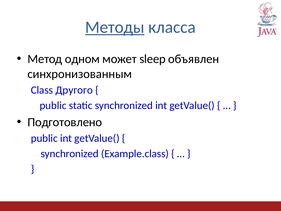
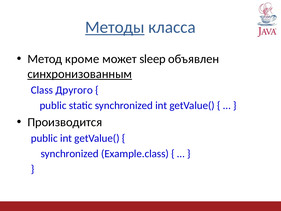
одном: одном -> кроме (82, 59)
синхронизованным underline: none -> present (80, 74)
Подготовлено: Подготовлено -> Производится (65, 122)
